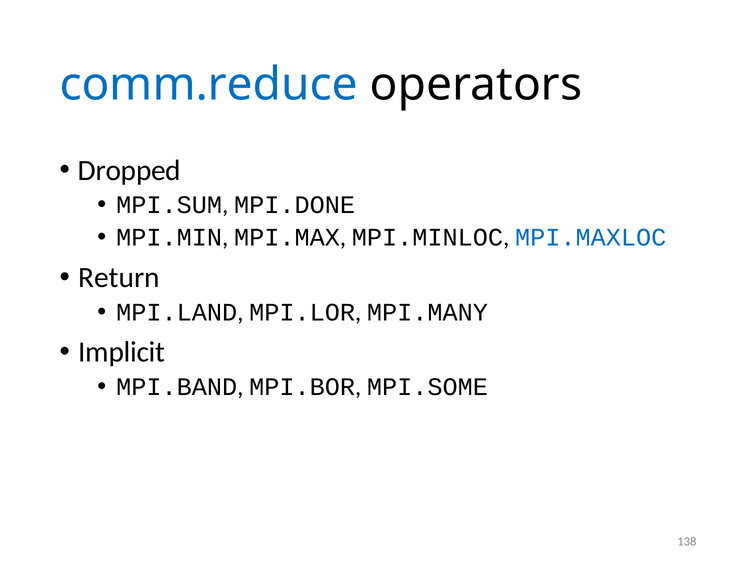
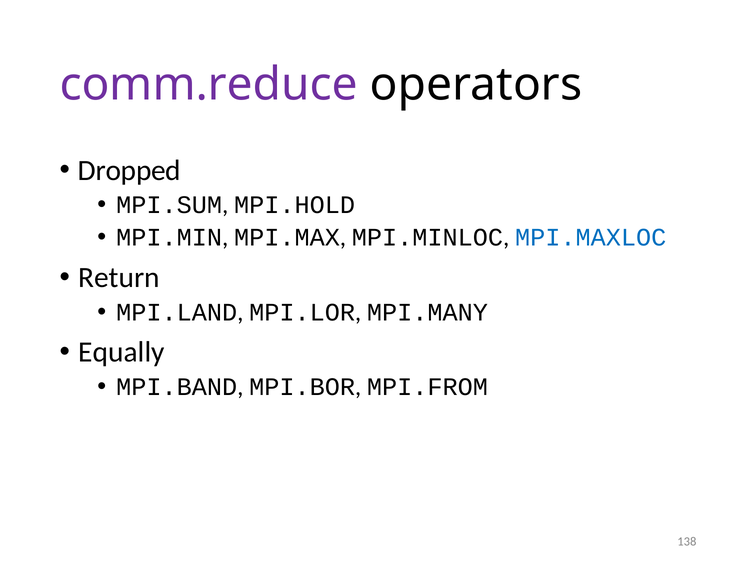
comm.reduce colour: blue -> purple (209, 85)
MPI.DONE: MPI.DONE -> MPI.HOLD (295, 205)
Implicit: Implicit -> Equally (122, 352)
MPI.SOME: MPI.SOME -> MPI.FROM (427, 387)
